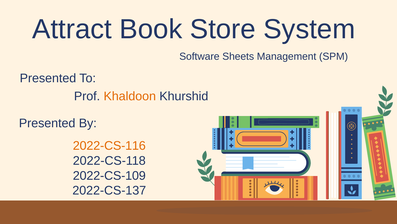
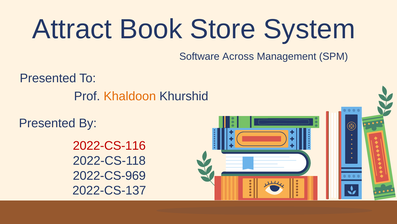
Sheets: Sheets -> Across (238, 56)
2022-CS-116 colour: orange -> red (109, 145)
2022-CS-109: 2022-CS-109 -> 2022-CS-969 (109, 175)
